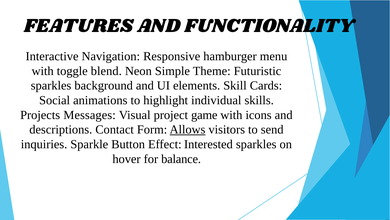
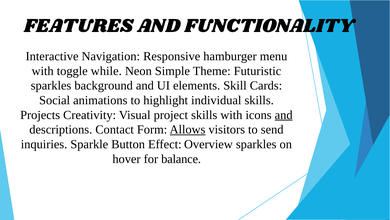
blend: blend -> while (106, 71)
Messages: Messages -> Creativity (90, 115)
project game: game -> skills (204, 115)
and underline: none -> present (284, 115)
Interested: Interested -> Overview (208, 144)
